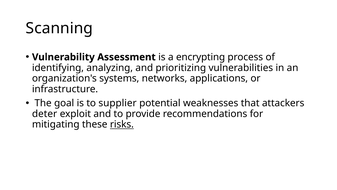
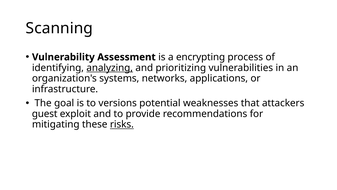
analyzing underline: none -> present (110, 68)
supplier: supplier -> versions (118, 103)
deter: deter -> guest (45, 114)
